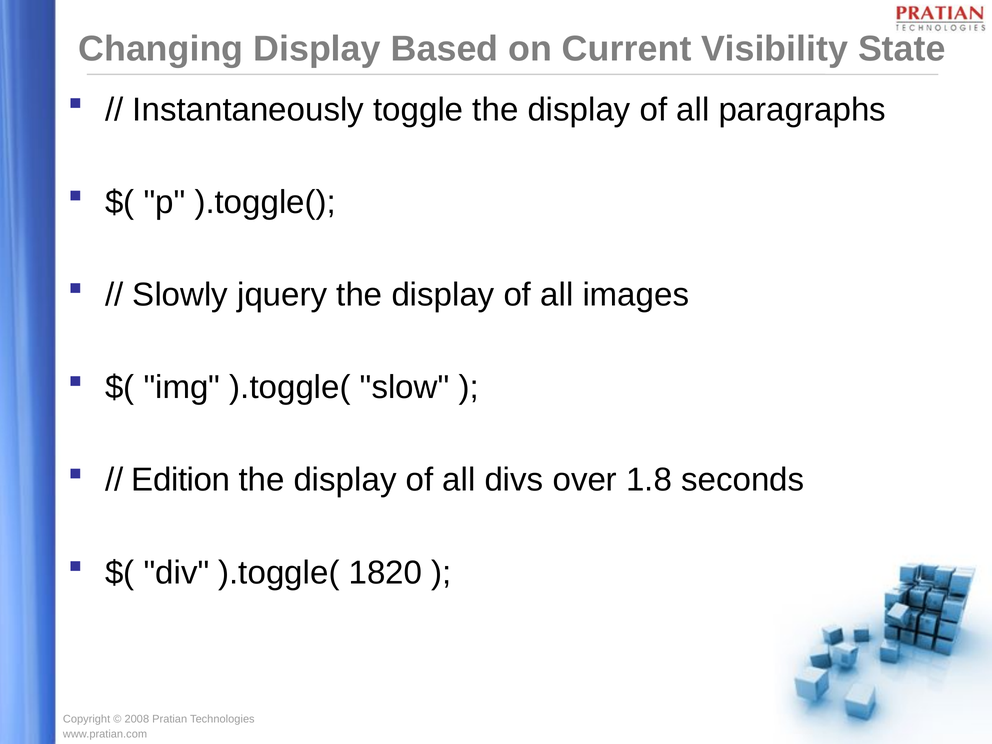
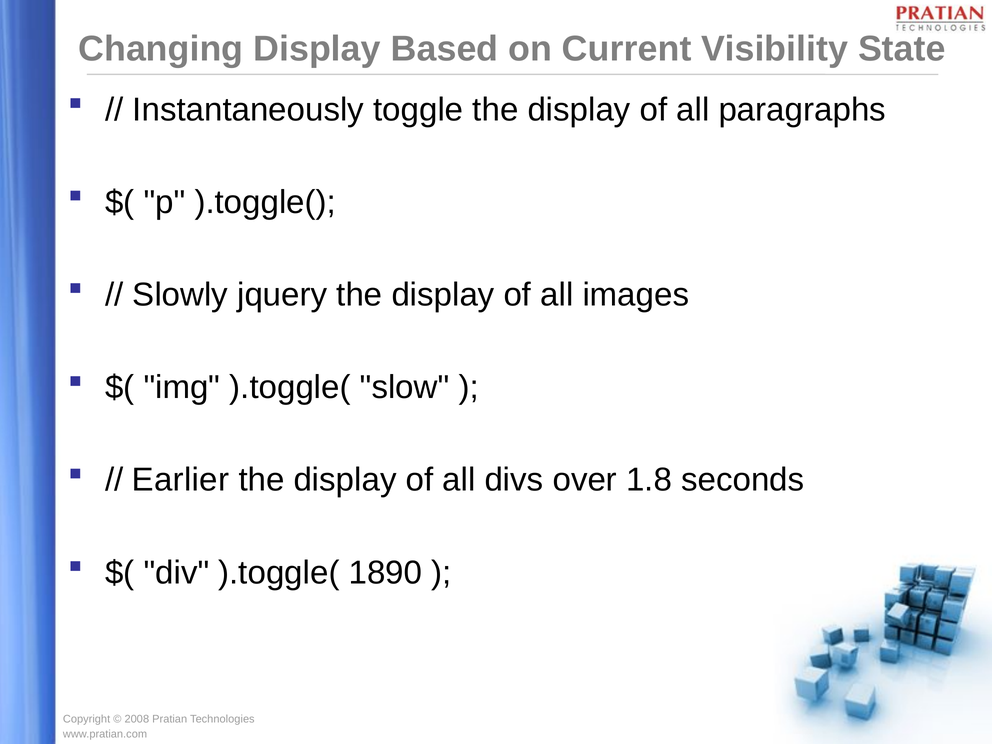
Edition: Edition -> Earlier (181, 480)
1820: 1820 -> 1890 (385, 573)
